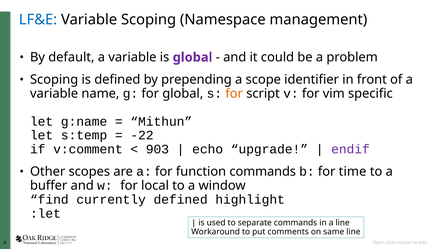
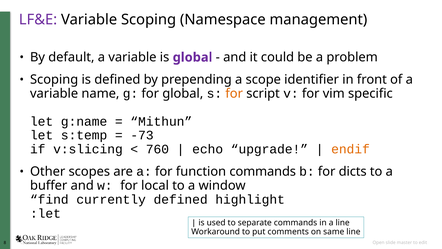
LF&E colour: blue -> purple (38, 19)
-22: -22 -> -73 (142, 135)
v:comment: v:comment -> v:slicing (88, 149)
903: 903 -> 760 (157, 149)
endif colour: purple -> orange (351, 149)
time: time -> dicts (353, 171)
